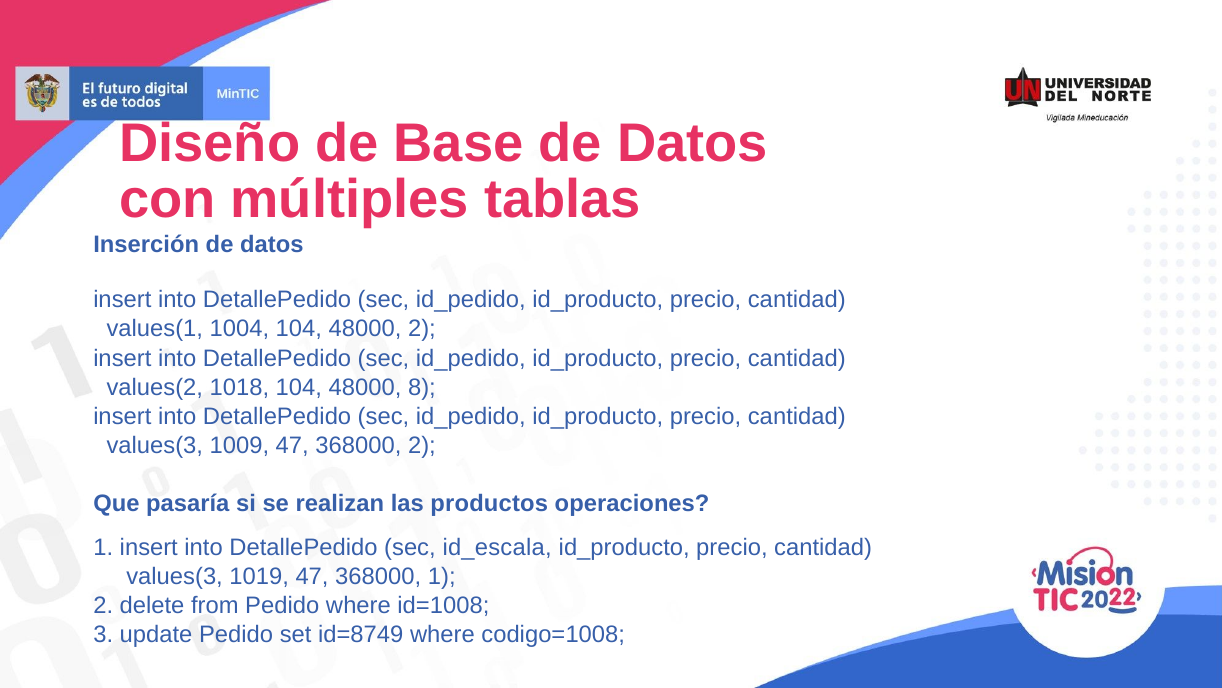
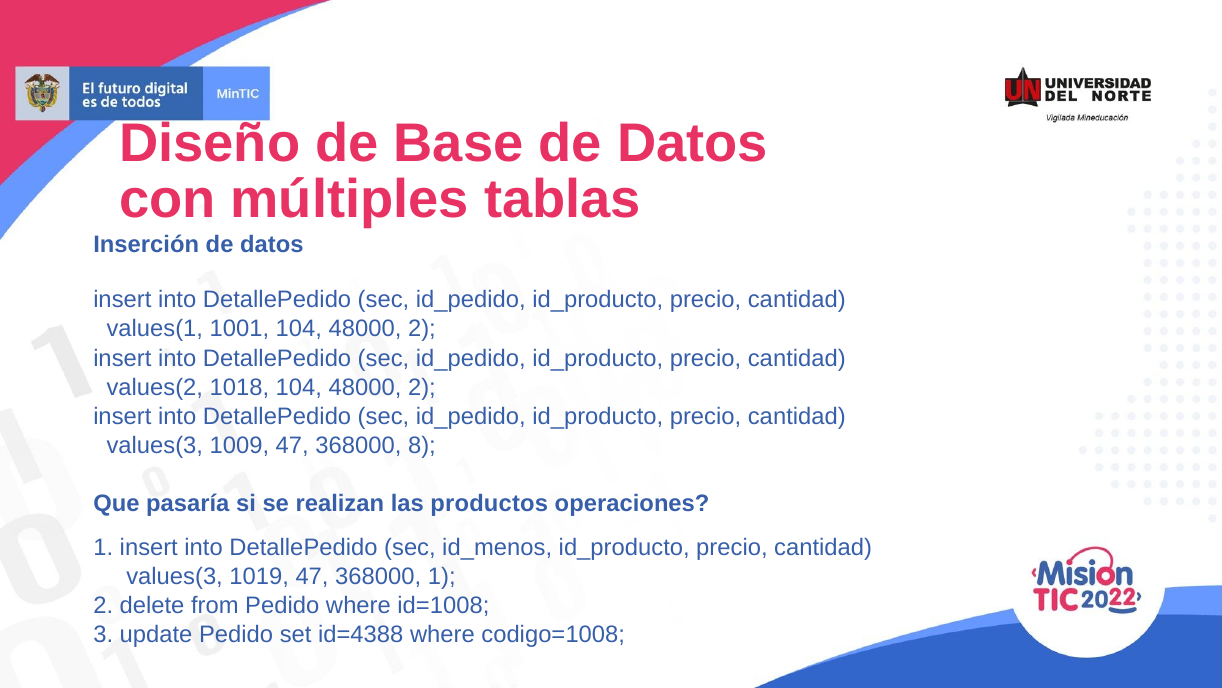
1004: 1004 -> 1001 (239, 329)
1018 104 48000 8: 8 -> 2 (422, 387)
368000 2: 2 -> 8 (422, 445)
id_escala: id_escala -> id_menos (497, 547)
id=8749: id=8749 -> id=4388 (361, 634)
